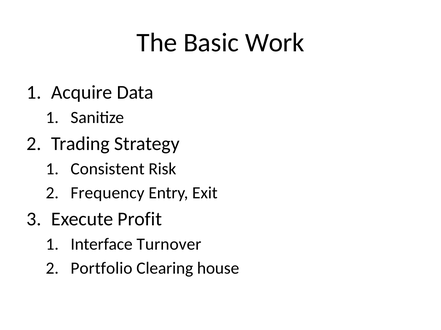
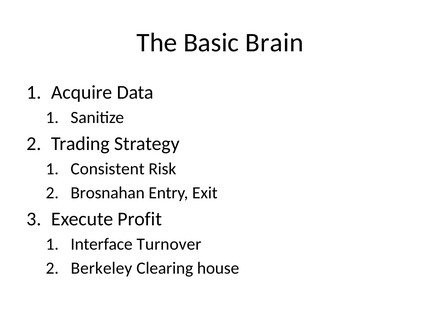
Work: Work -> Brain (274, 43)
Frequency: Frequency -> Brosnahan (108, 193)
Portfolio: Portfolio -> Berkeley (101, 269)
